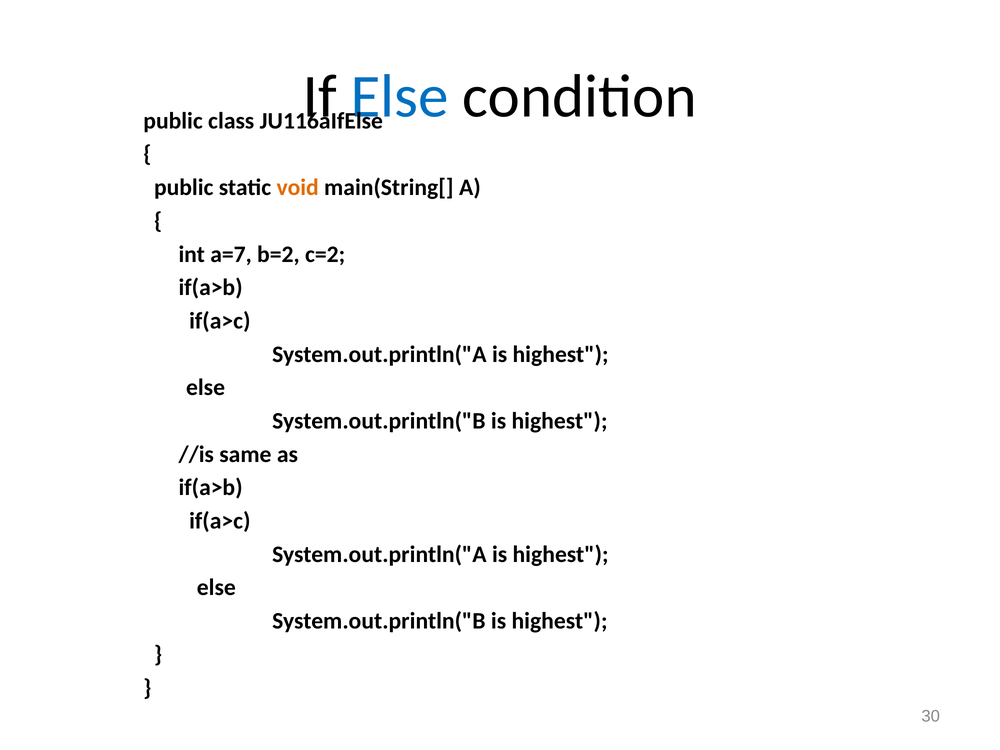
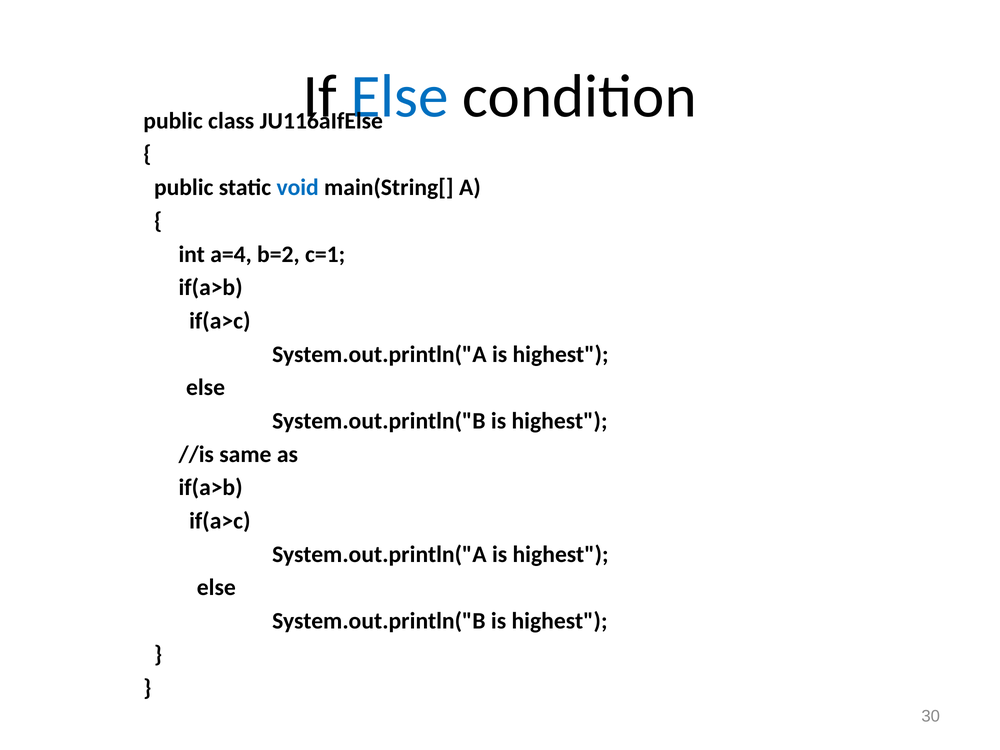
void colour: orange -> blue (298, 188)
a=7: a=7 -> a=4 (231, 254)
c=2: c=2 -> c=1 (325, 254)
